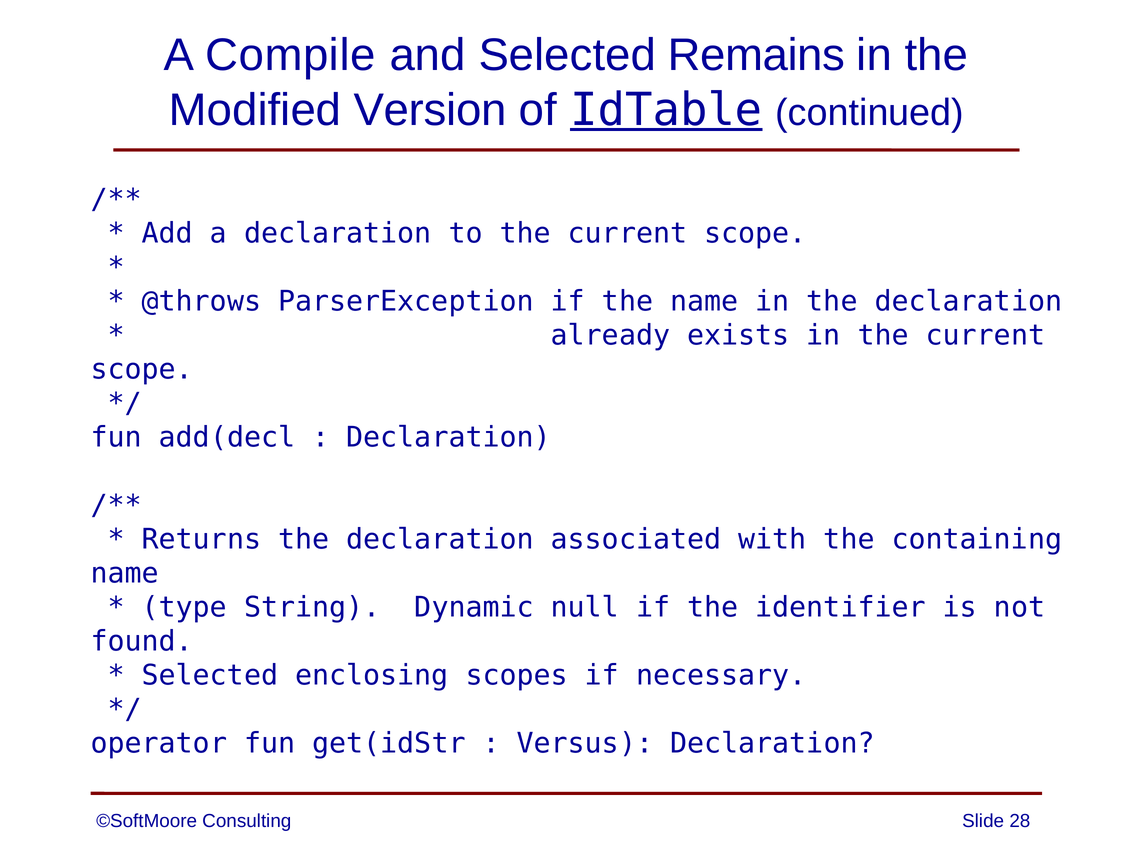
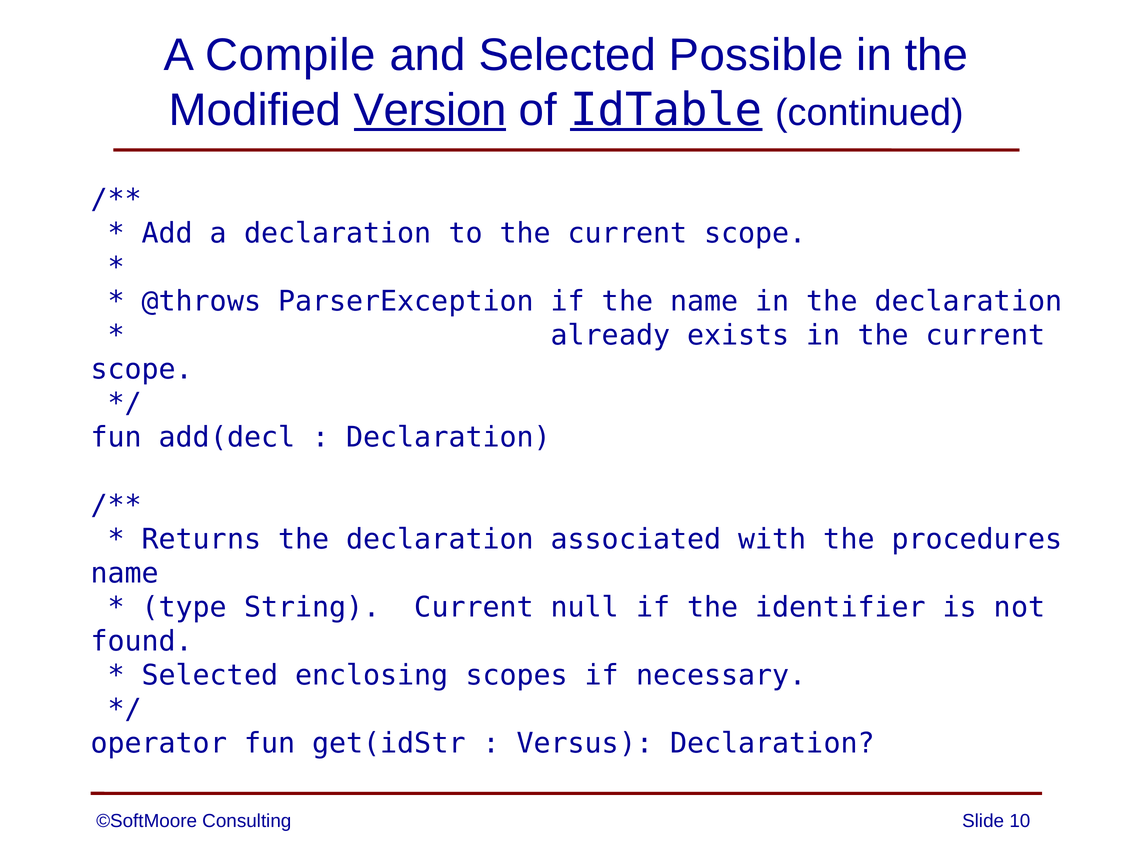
Remains: Remains -> Possible (756, 55)
Version underline: none -> present (430, 110)
containing: containing -> procedures (977, 539)
String Dynamic: Dynamic -> Current (474, 607)
28: 28 -> 10 (1020, 821)
